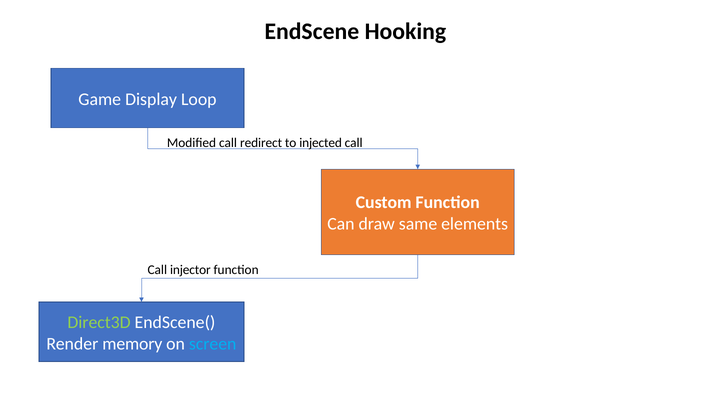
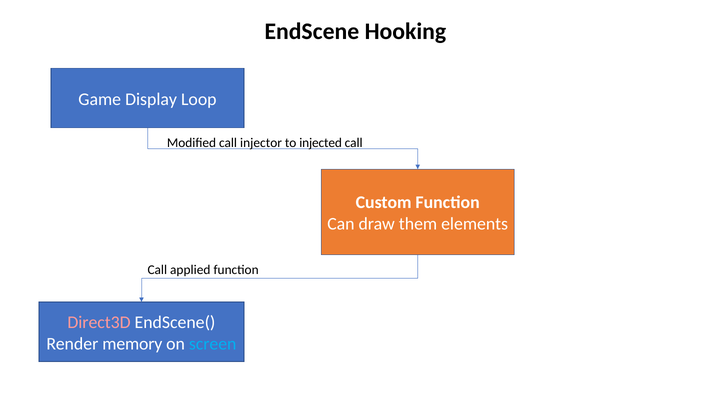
redirect: redirect -> injector (261, 143)
same: same -> them (418, 224)
injector: injector -> applied (190, 270)
Direct3D colour: light green -> pink (99, 322)
